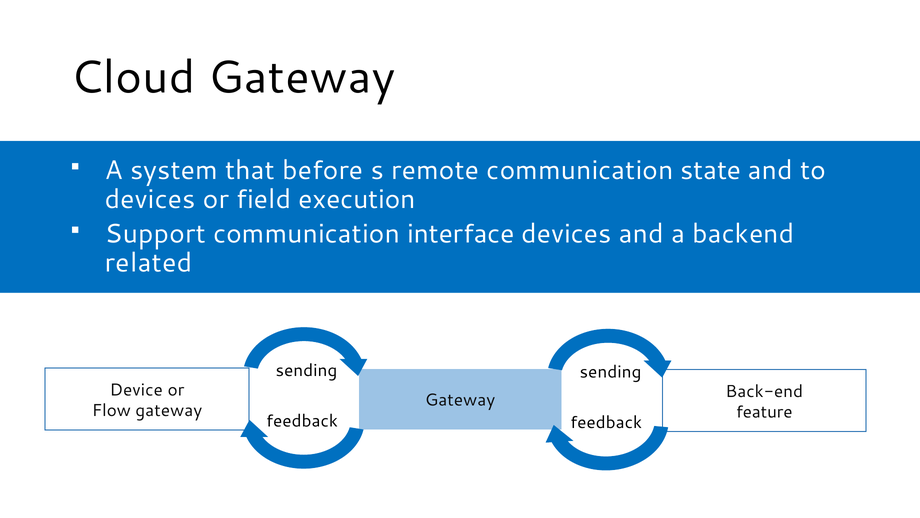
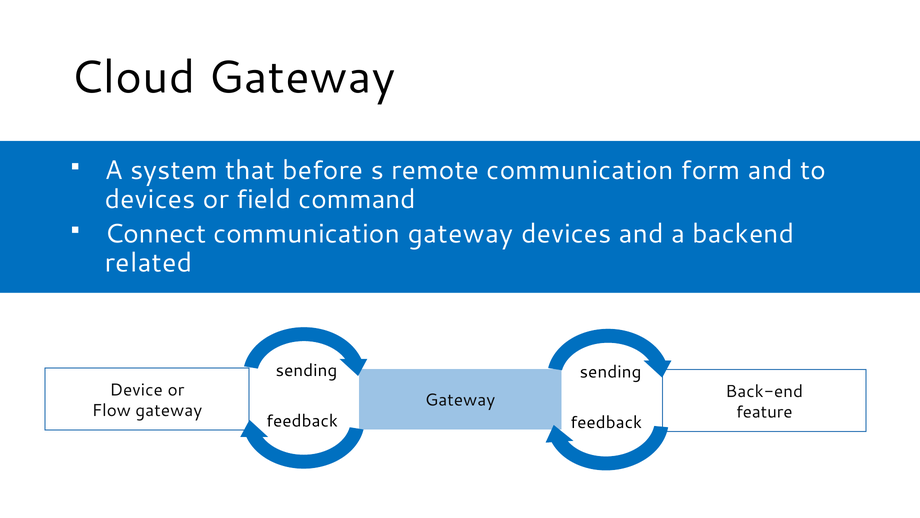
state: state -> form (711, 170)
execution: execution -> command (357, 199)
Support: Support -> Connect (155, 234)
communication interface: interface -> gateway (461, 234)
